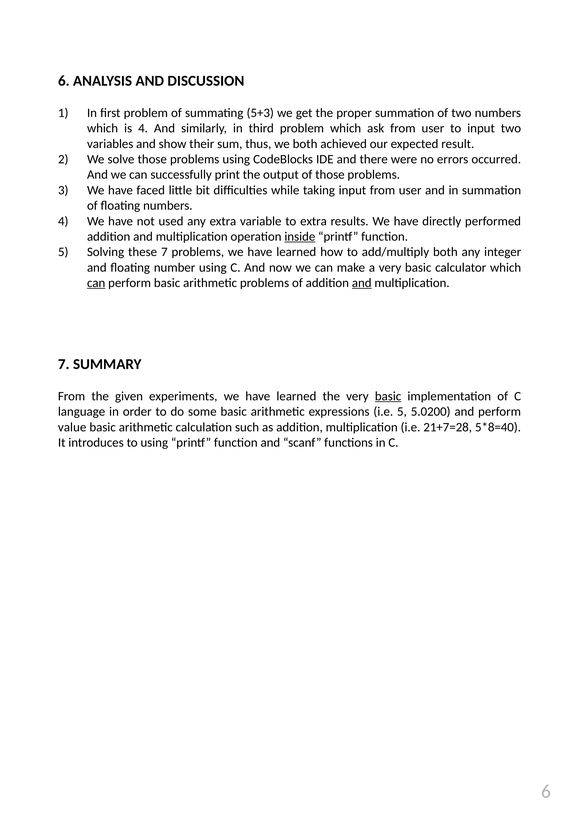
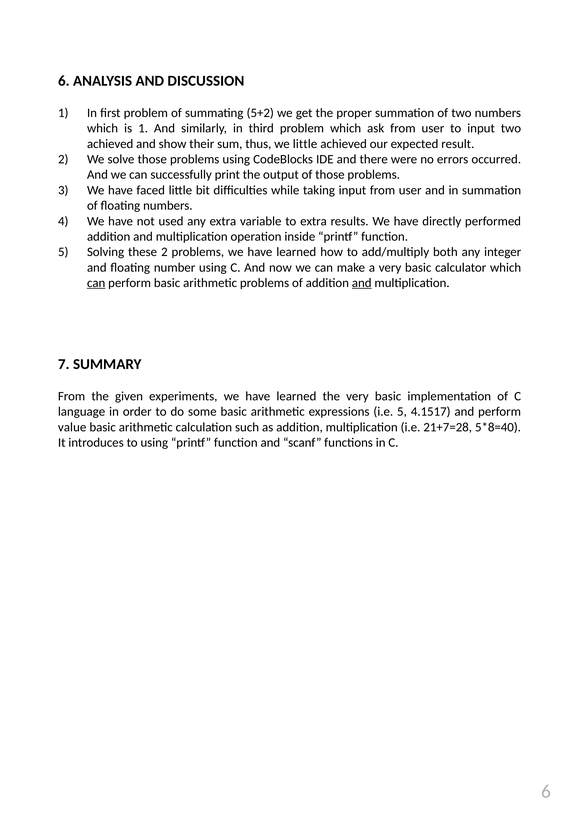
5+3: 5+3 -> 5+2 (260, 113)
is 4: 4 -> 1 (143, 128)
variables: variables -> achieved (110, 144)
we both: both -> little (305, 144)
inside underline: present -> none (300, 237)
these 7: 7 -> 2 (164, 252)
basic underline: present -> none (388, 397)
5.0200: 5.0200 -> 4.1517 (431, 412)
